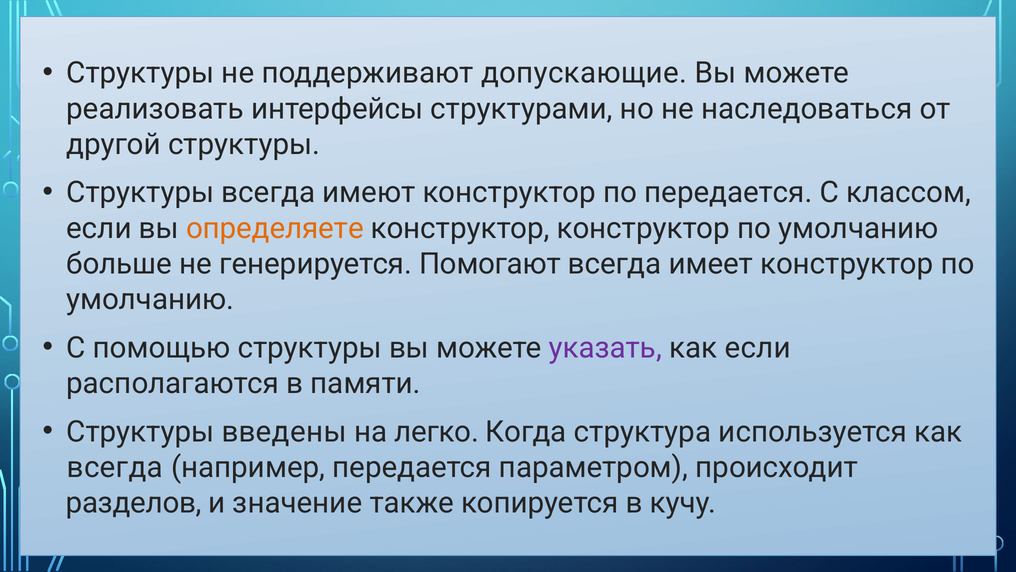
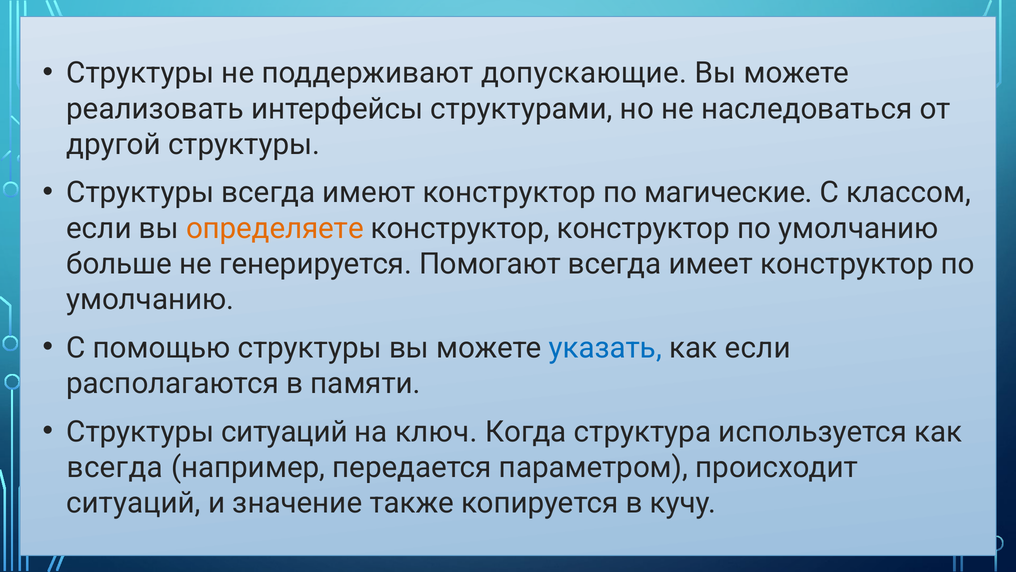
по передается: передается -> магические (728, 193)
указать colour: purple -> blue (605, 348)
Структуры введены: введены -> ситуаций (284, 431)
легко: легко -> ключ (436, 431)
разделов: разделов -> ситуаций (134, 503)
